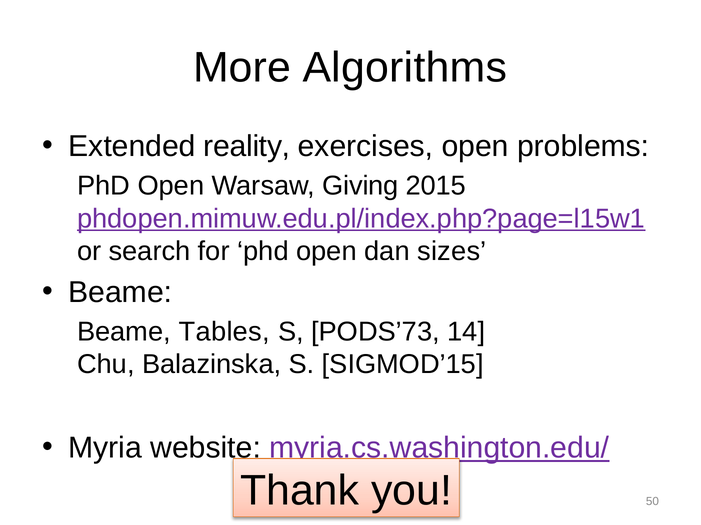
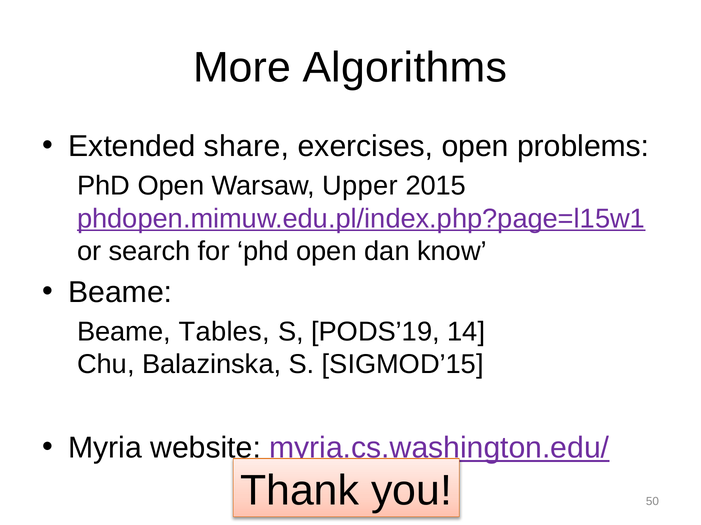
reality: reality -> share (247, 146)
Giving: Giving -> Upper (360, 186)
sizes: sizes -> know (452, 252)
PODS’73: PODS’73 -> PODS’19 (376, 332)
